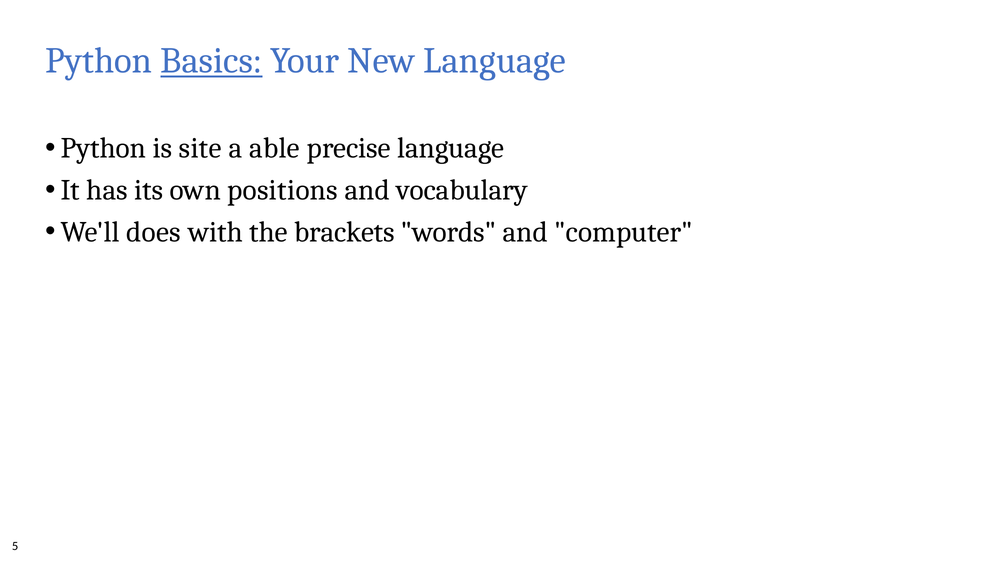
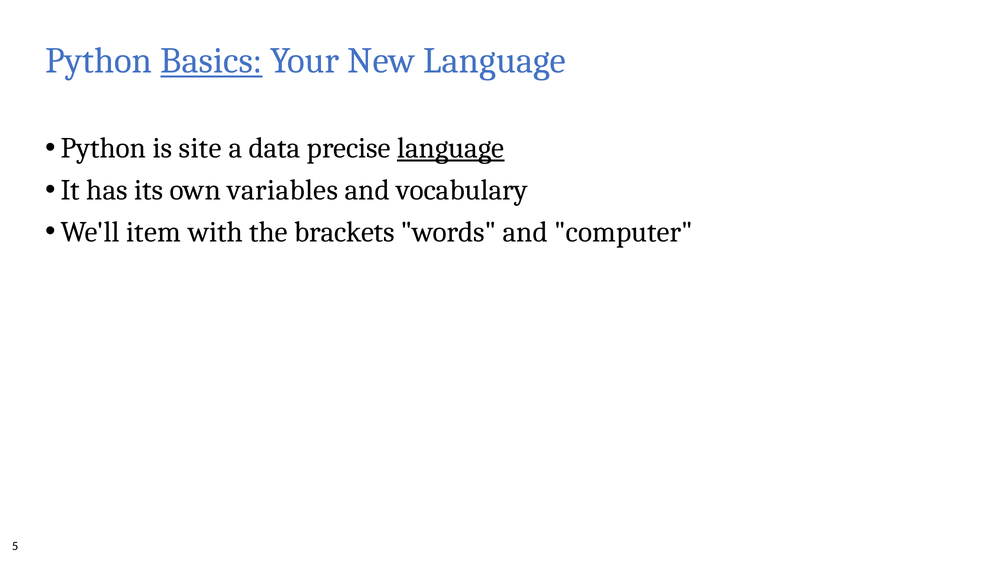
able: able -> data (275, 148)
language underline: none -> present (451, 148)
positions: positions -> variables (283, 190)
does: does -> item (154, 232)
